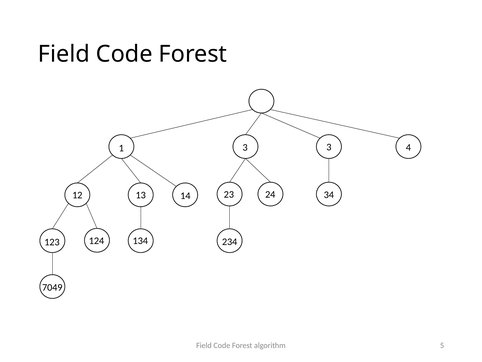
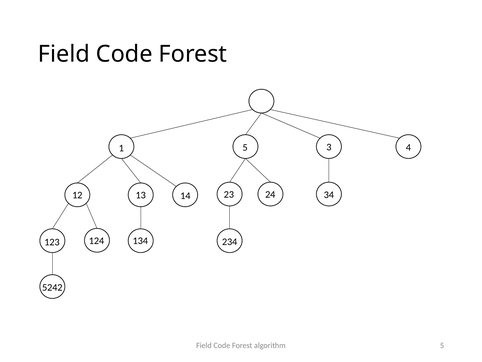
1 3: 3 -> 5 (245, 147)
7049: 7049 -> 5242 (52, 287)
